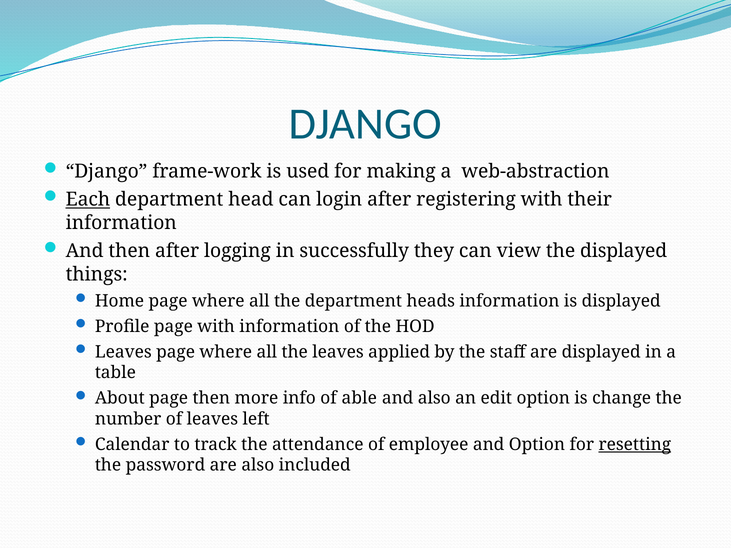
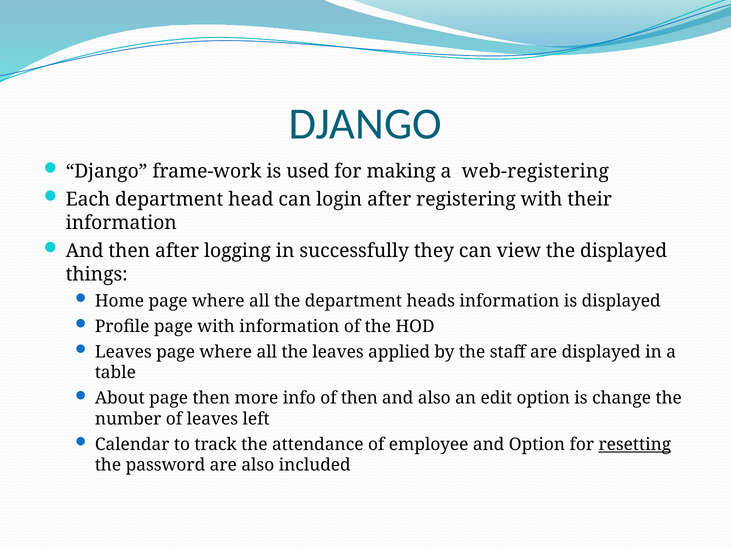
web-abstraction: web-abstraction -> web-registering (535, 171)
Each underline: present -> none (88, 200)
of able: able -> then (359, 398)
